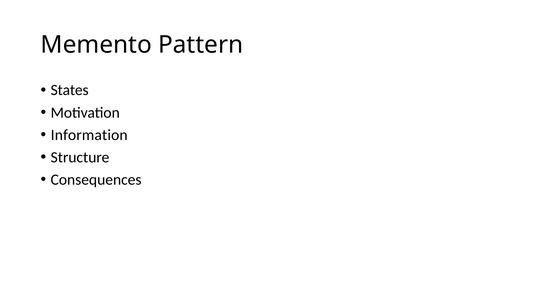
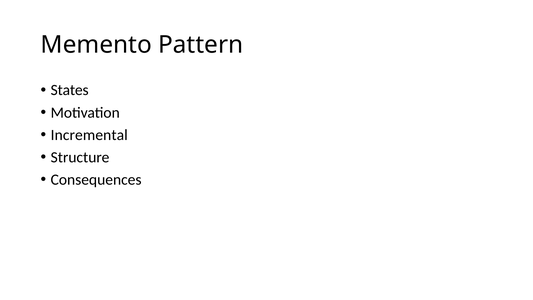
Information: Information -> Incremental (89, 135)
